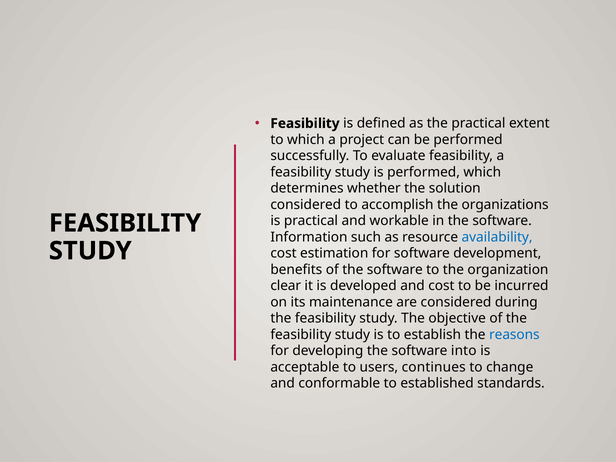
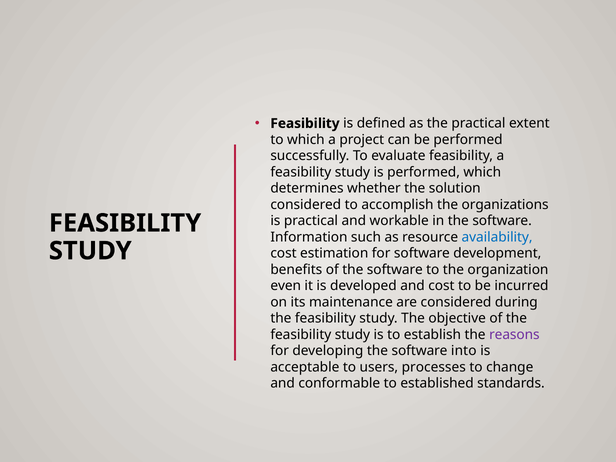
clear: clear -> even (286, 286)
reasons colour: blue -> purple (514, 335)
continues: continues -> processes (434, 367)
